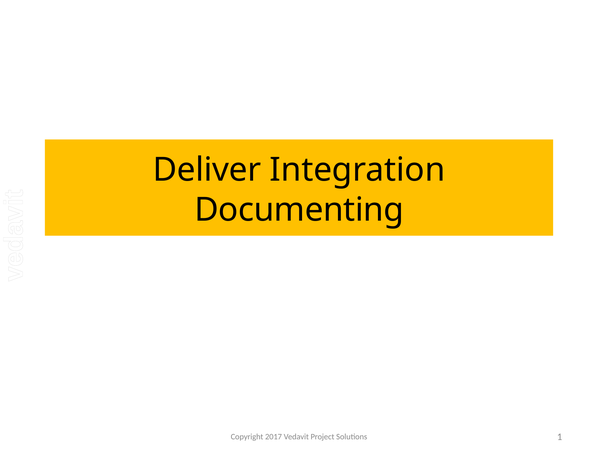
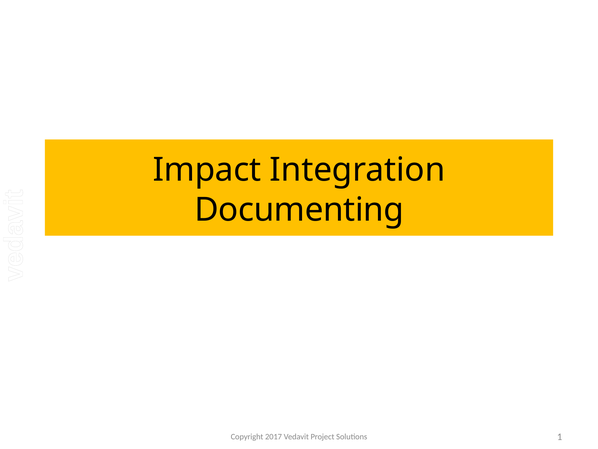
Deliver: Deliver -> Impact (207, 170)
